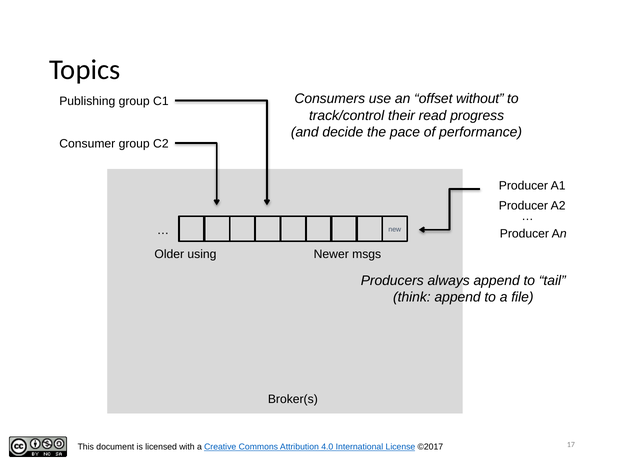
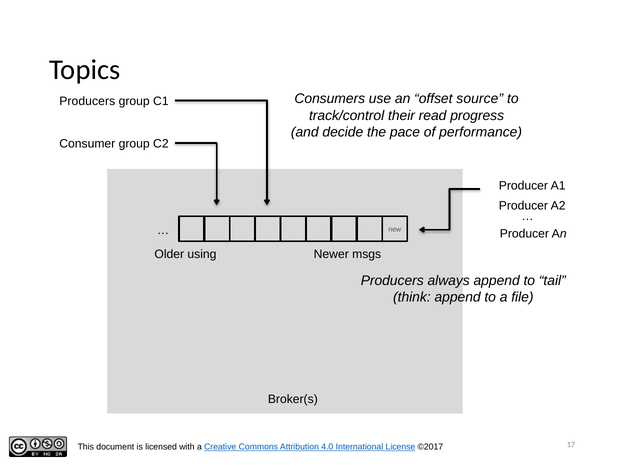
Publishing: Publishing -> Producers (87, 101)
without: without -> source (480, 99)
